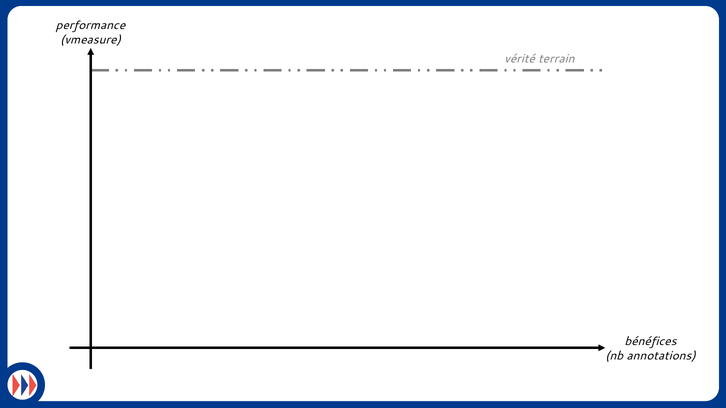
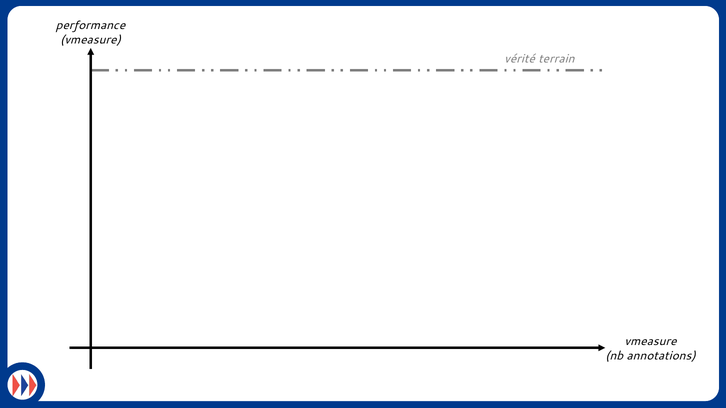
bénéfices: bénéfices -> vmeasure (651, 341)
